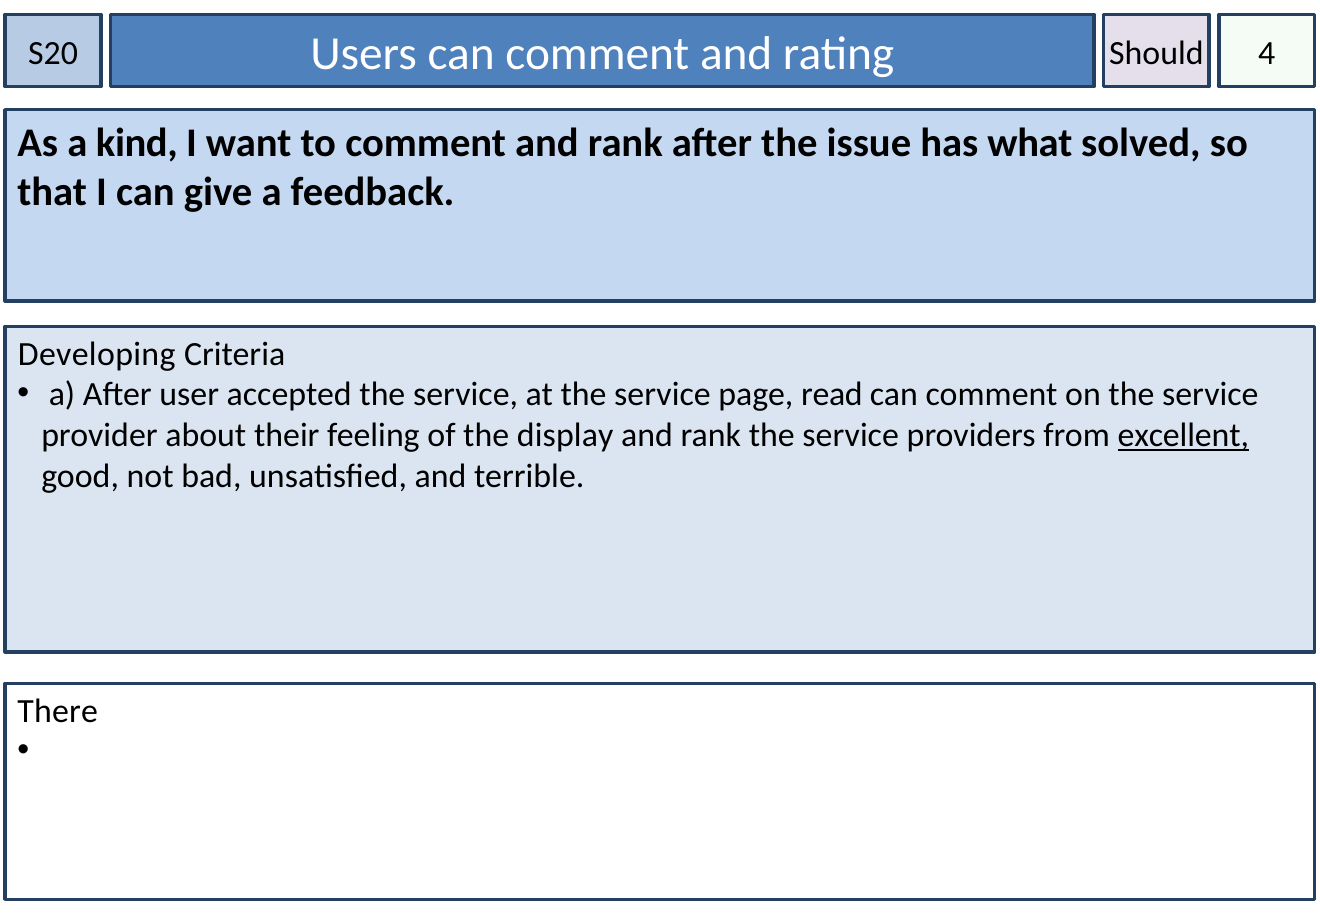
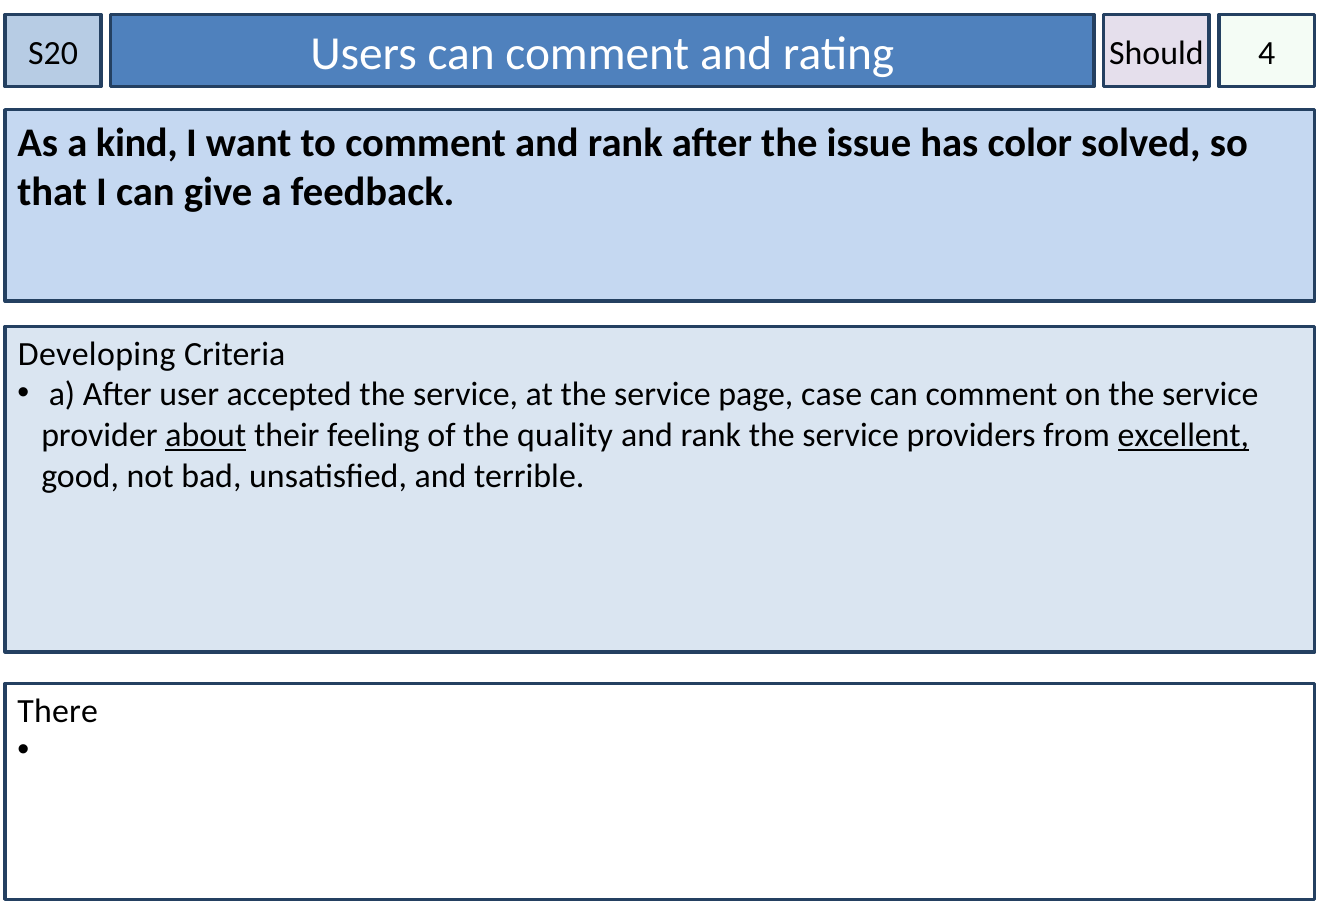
what: what -> color (1030, 143)
read: read -> case (832, 395)
about underline: none -> present (206, 435)
display: display -> quality (565, 435)
